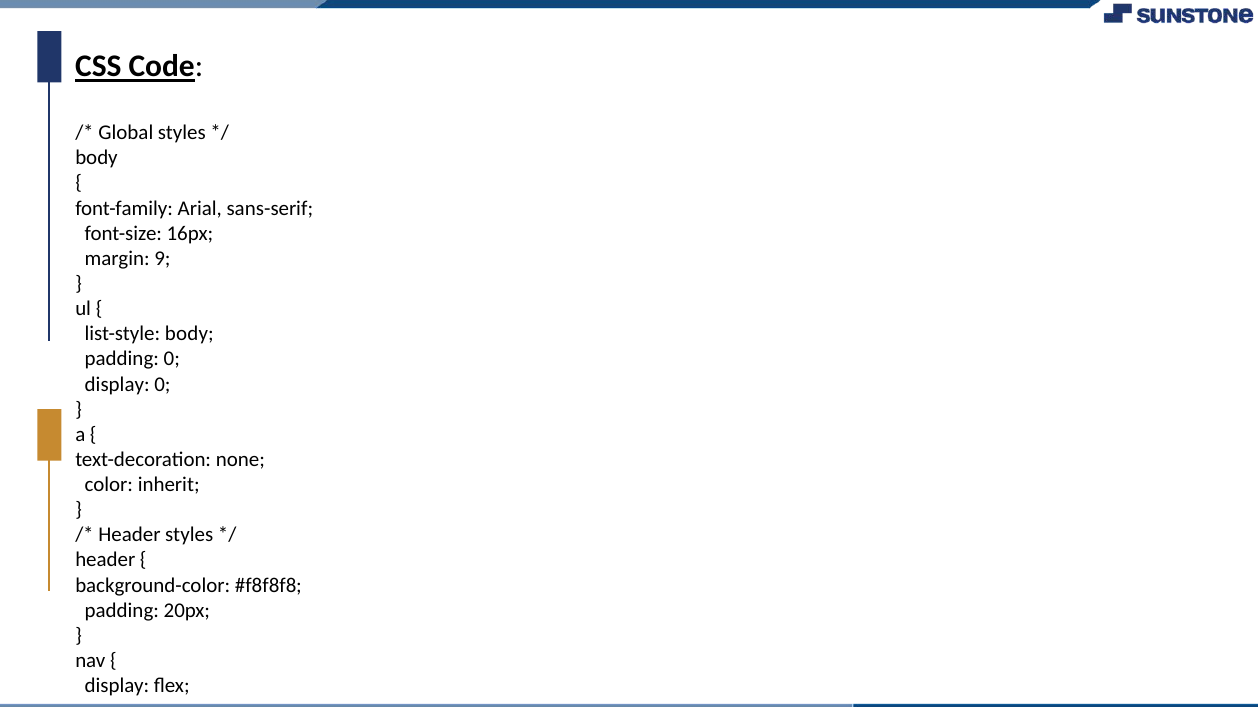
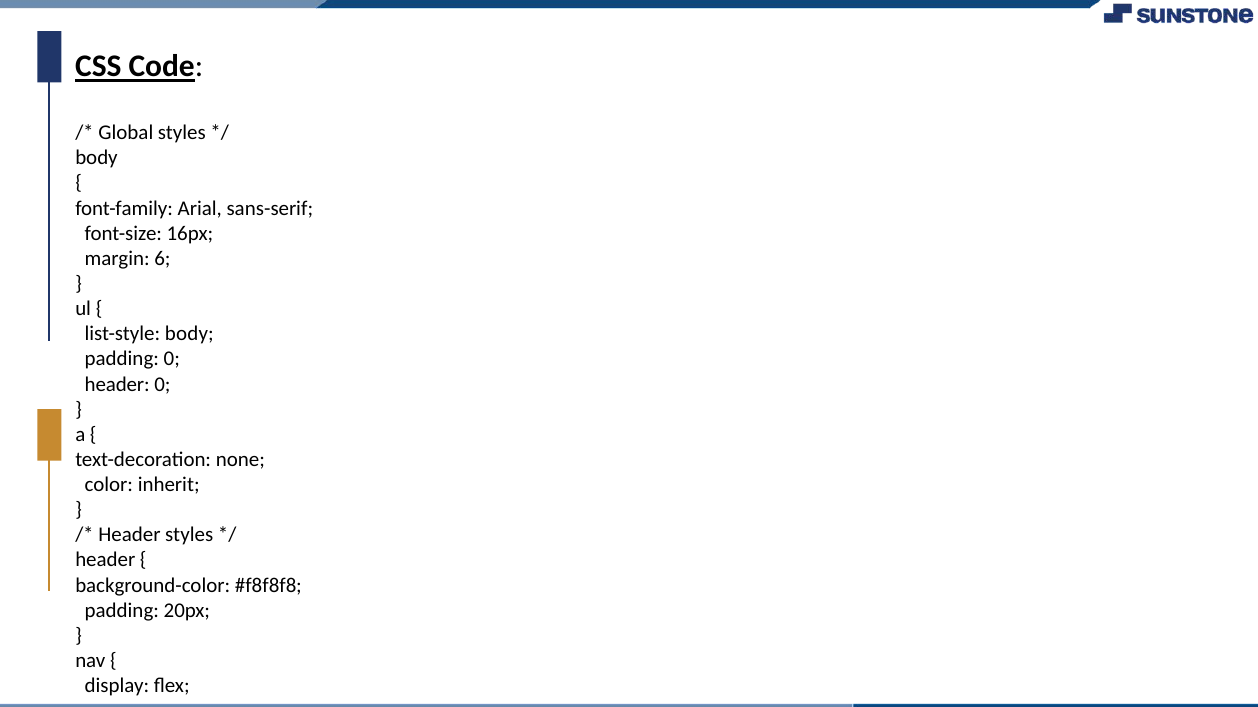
9: 9 -> 6 (163, 259)
display: display -> header (117, 384)
